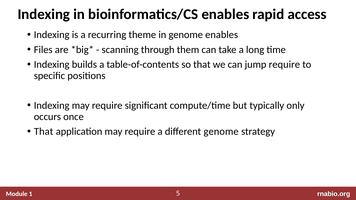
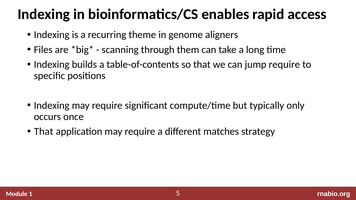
genome enables: enables -> aligners (222, 35)
different genome: genome -> matches (221, 132)
